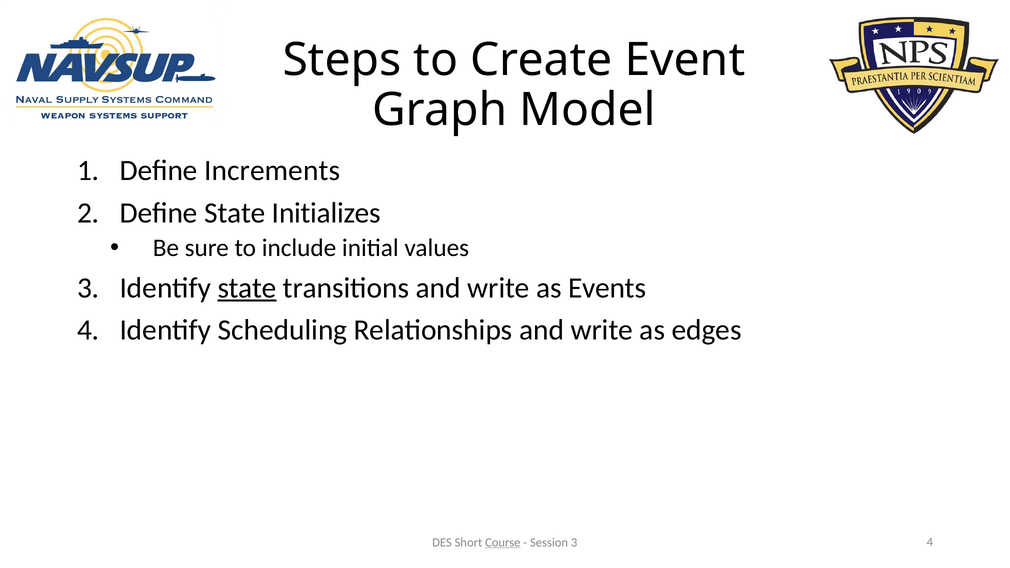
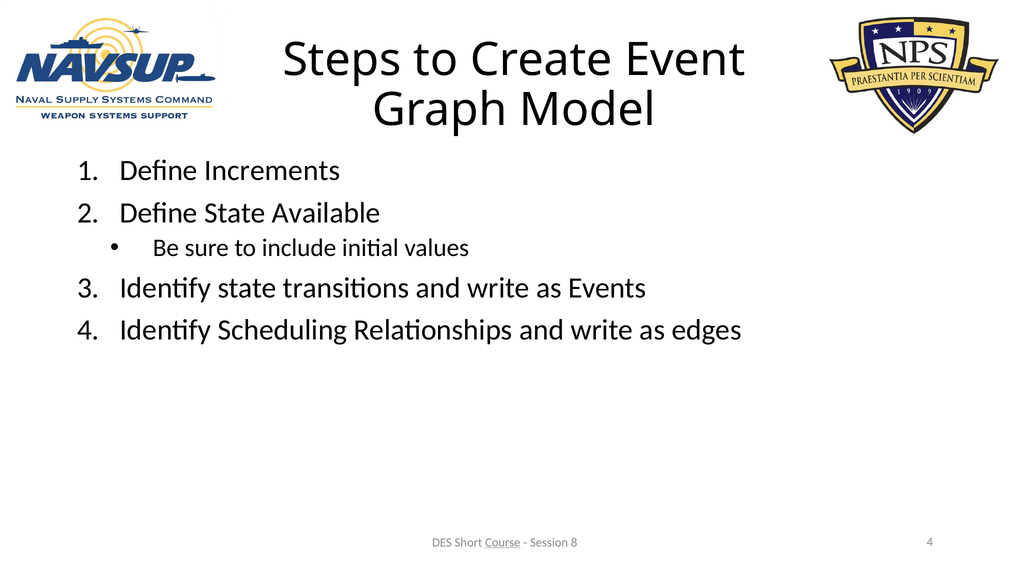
Initializes: Initializes -> Available (326, 213)
state underline: present -> none (247, 288)
Session 3: 3 -> 8 (574, 543)
